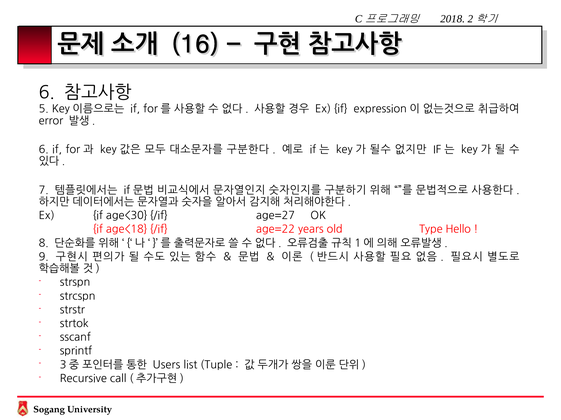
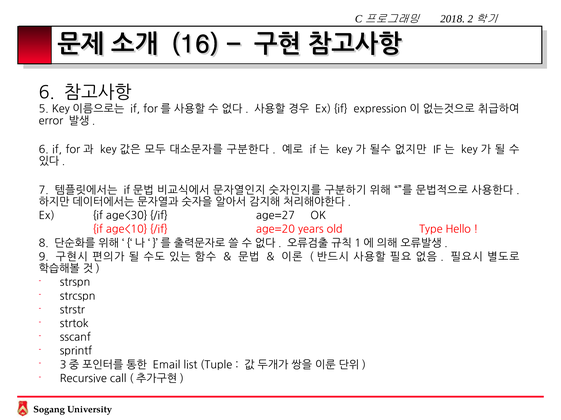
age<18: age<18 -> age<10 (127, 230)
age=22: age=22 -> age=20 (275, 230)
Users: Users -> Email (167, 365)
